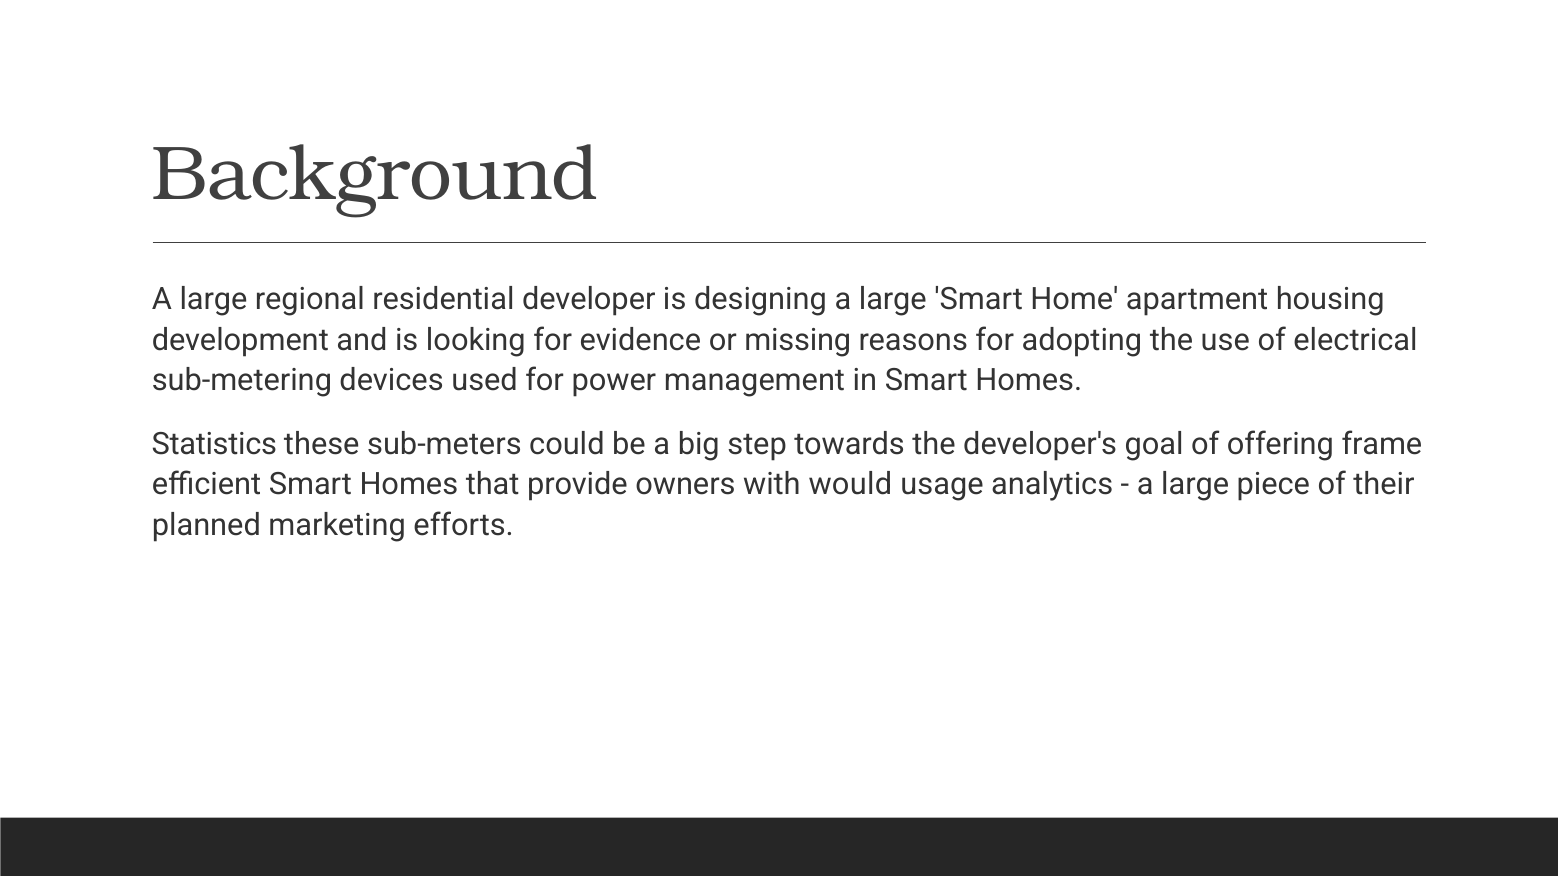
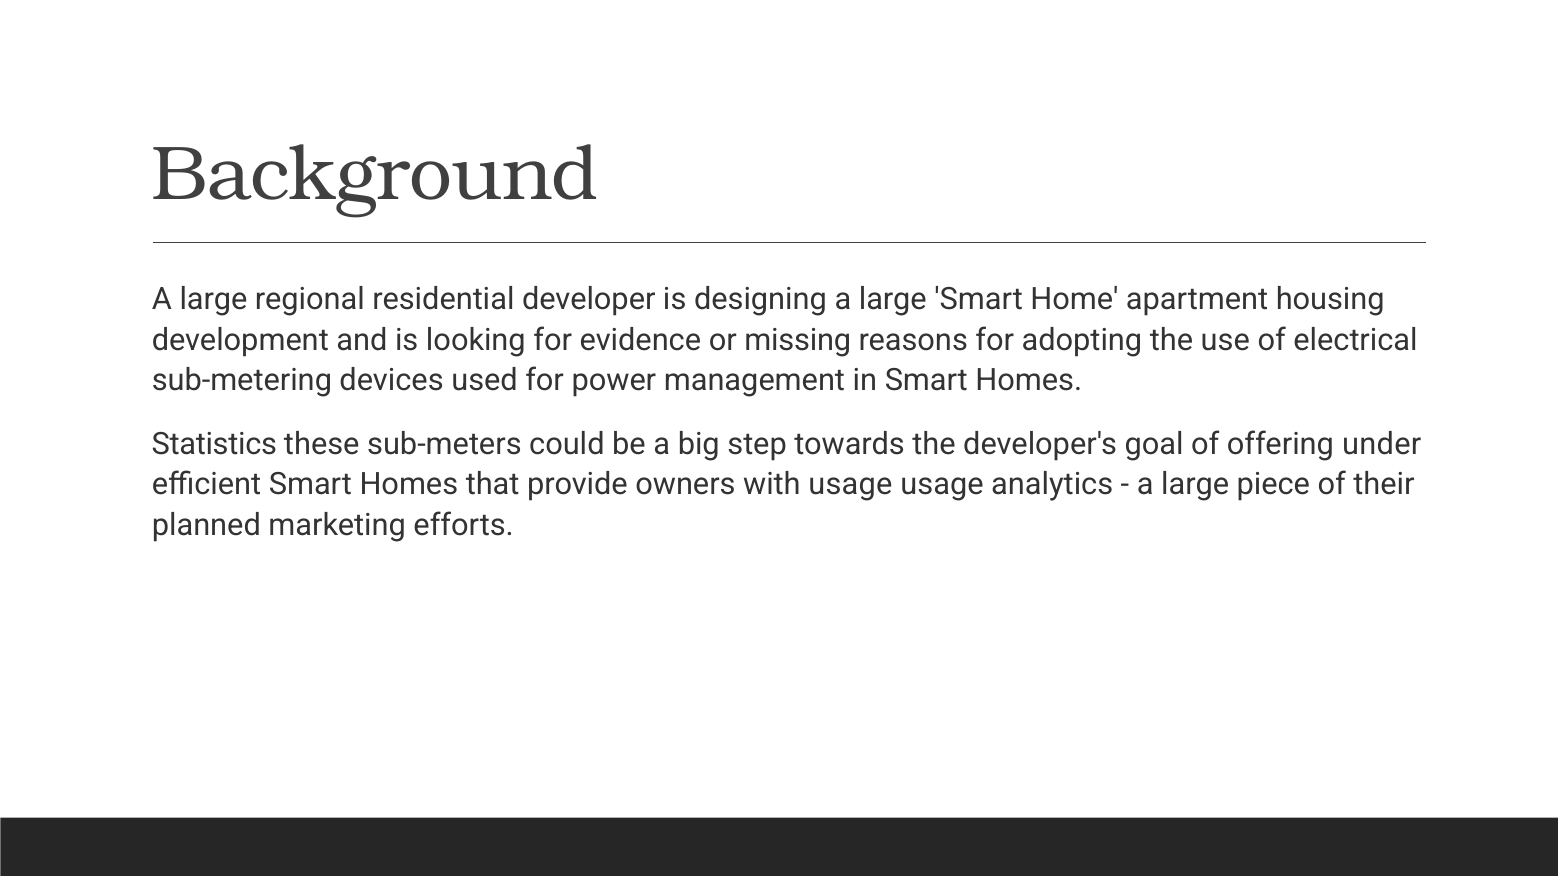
frame: frame -> under (1382, 444)
with would: would -> usage (850, 485)
